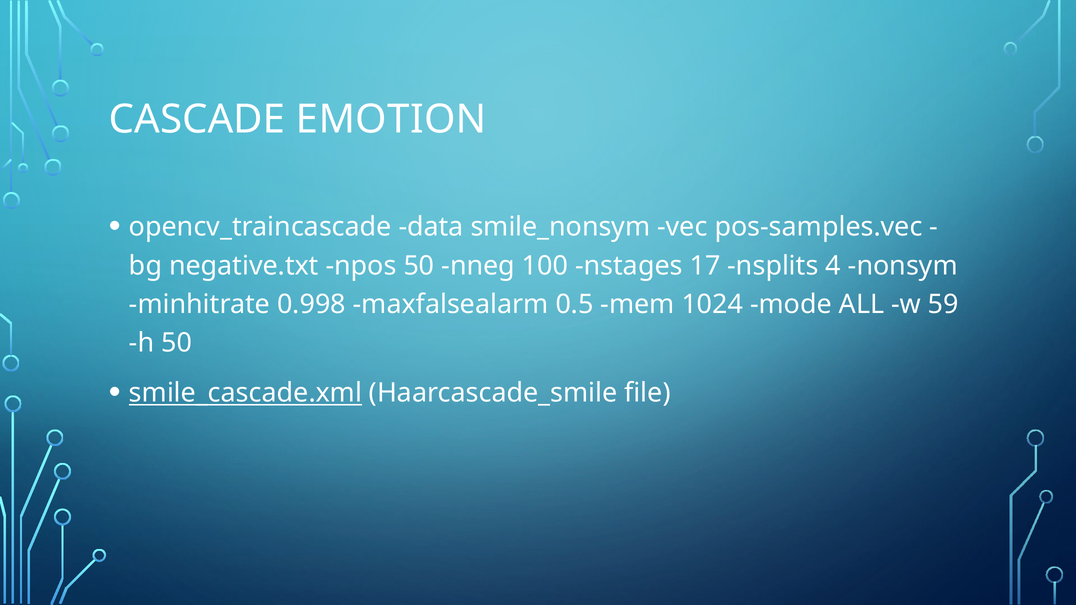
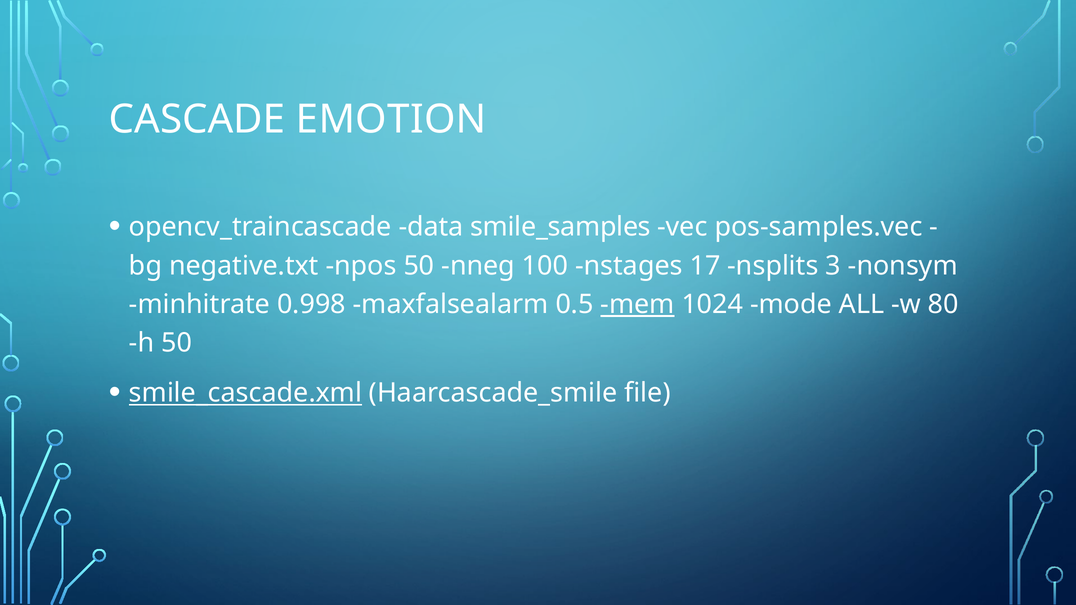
smile_nonsym: smile_nonsym -> smile_samples (561, 227)
4: 4 -> 3 (833, 266)
mem underline: none -> present (637, 305)
59: 59 -> 80 (943, 305)
